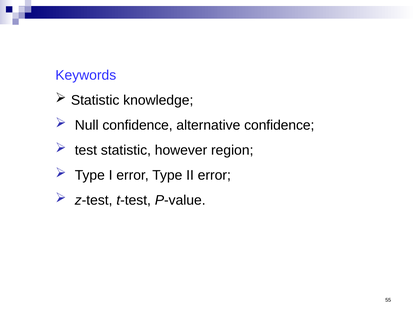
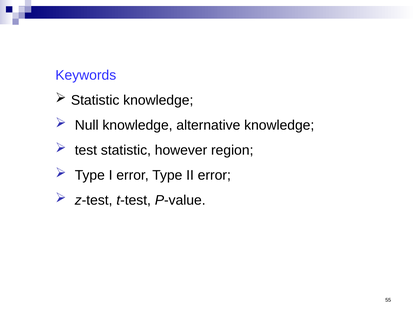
Null confidence: confidence -> knowledge (138, 125)
alternative confidence: confidence -> knowledge (279, 125)
